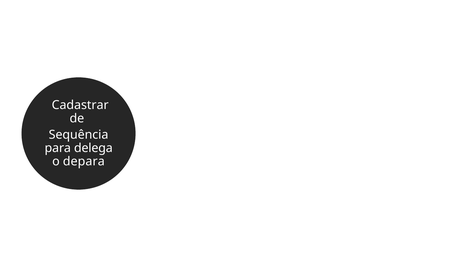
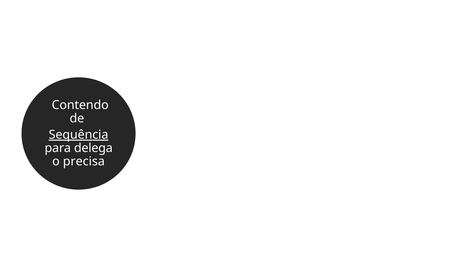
Cadastrar: Cadastrar -> Contendo (80, 105)
Sequência underline: none -> present (79, 135)
depara: depara -> precisa (84, 162)
